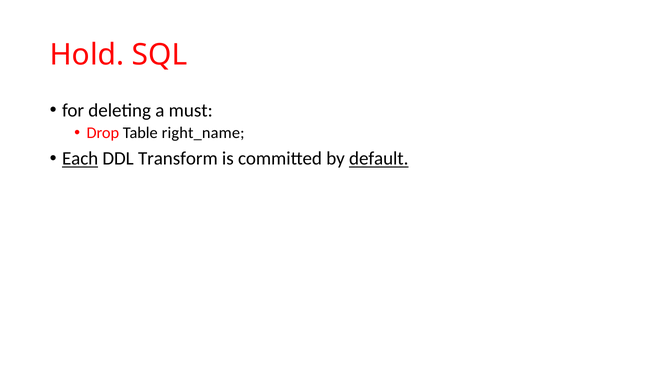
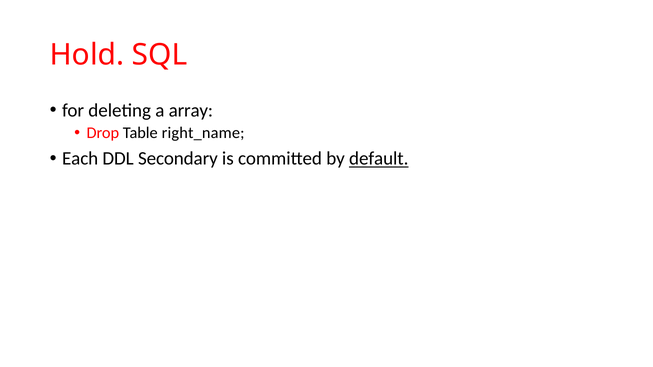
must: must -> array (191, 110)
Each underline: present -> none (80, 159)
Transform: Transform -> Secondary (178, 159)
